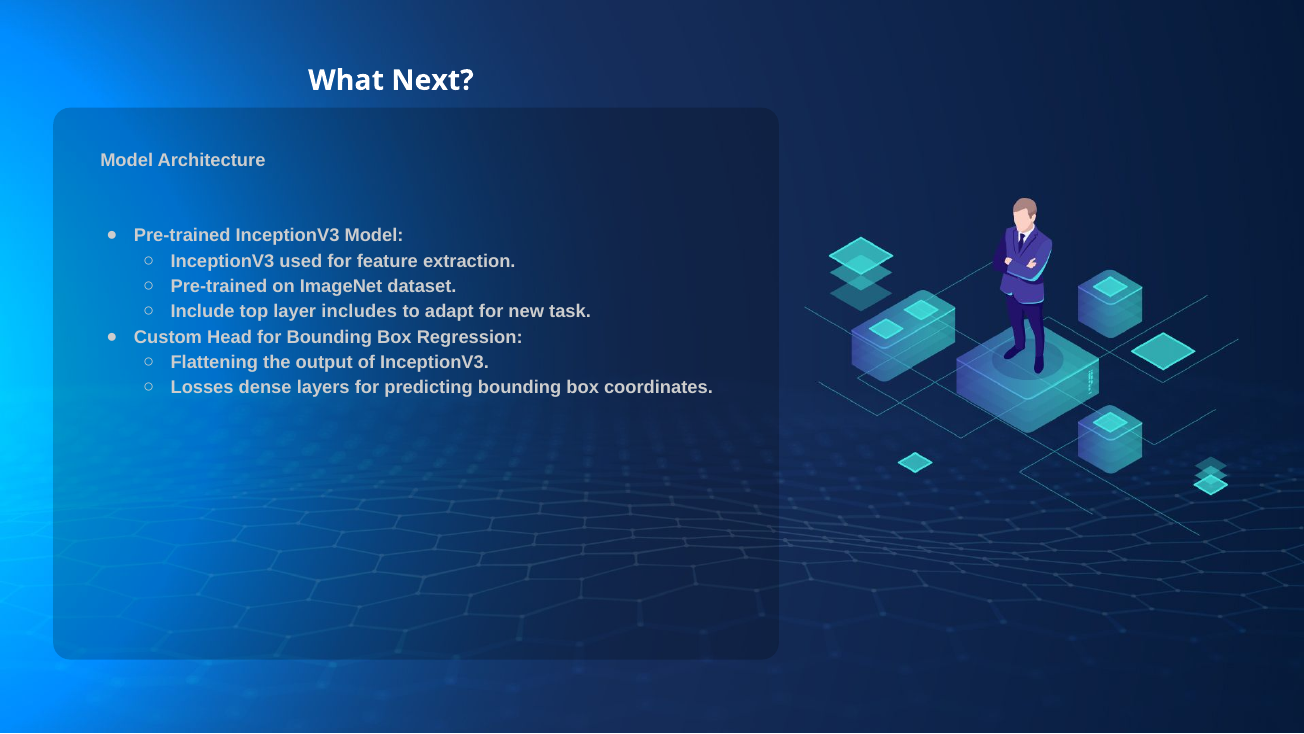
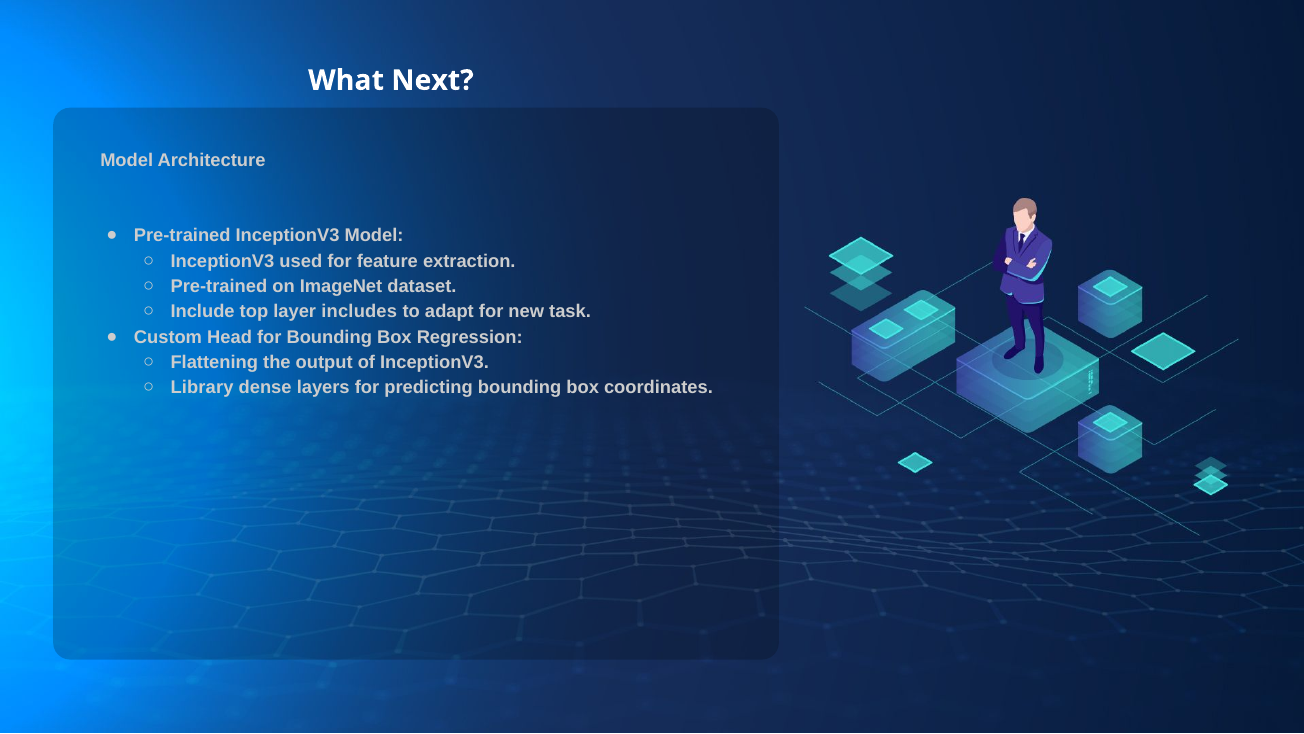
Losses: Losses -> Library (202, 387)
